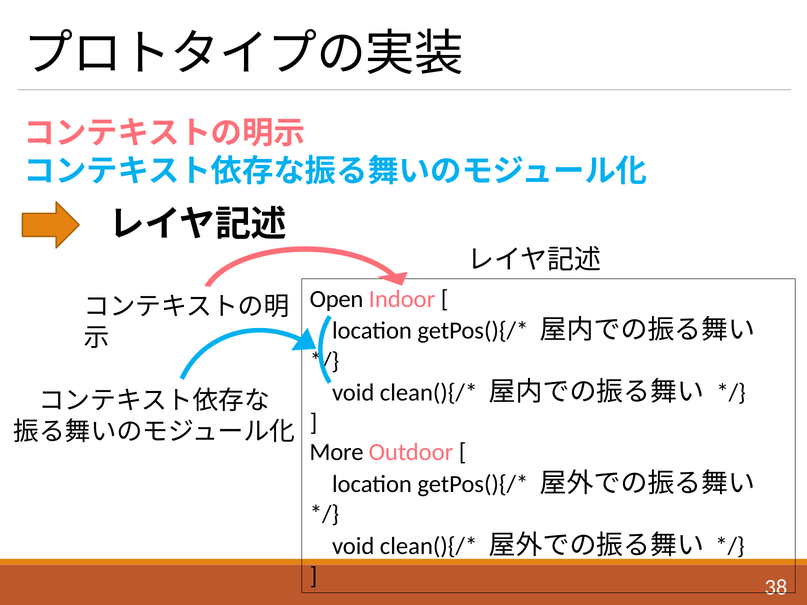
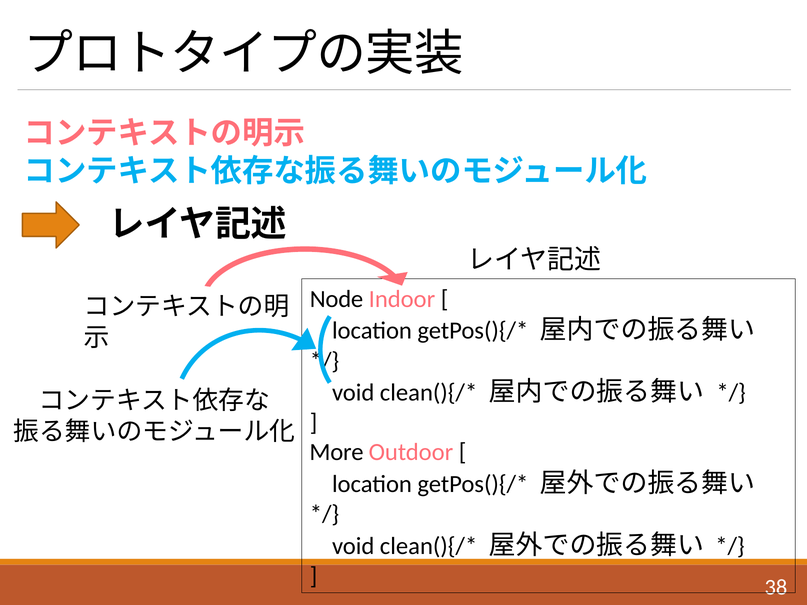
Open: Open -> Node (337, 299)
